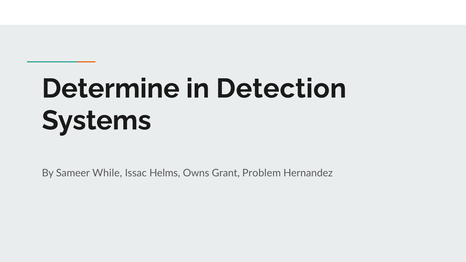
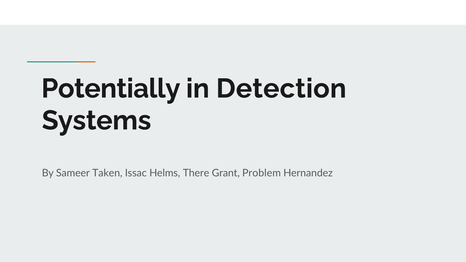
Determine: Determine -> Potentially (111, 89)
While: While -> Taken (107, 173)
Owns: Owns -> There (196, 173)
